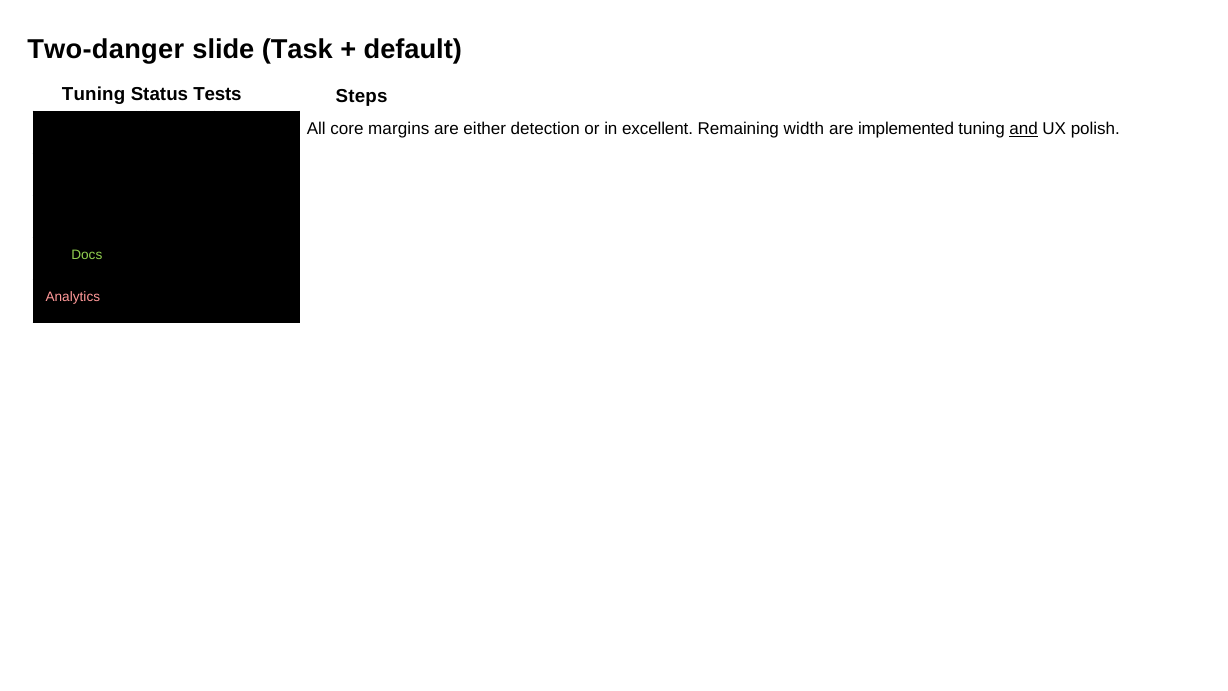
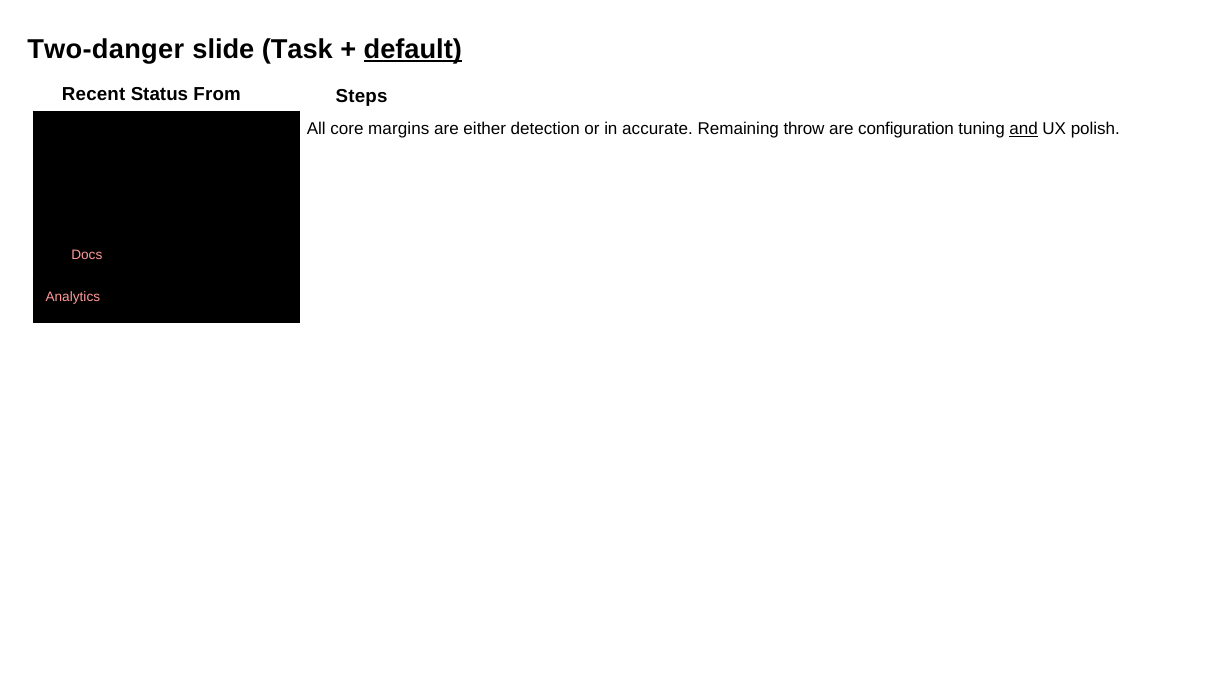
default underline: none -> present (413, 49)
Tuning: Tuning -> Recent (94, 94)
Tests: Tests -> From (217, 94)
excellent: excellent -> accurate (657, 129)
width: width -> throw (804, 129)
implemented: implemented -> configuration (906, 129)
Docs colour: light green -> pink (87, 255)
